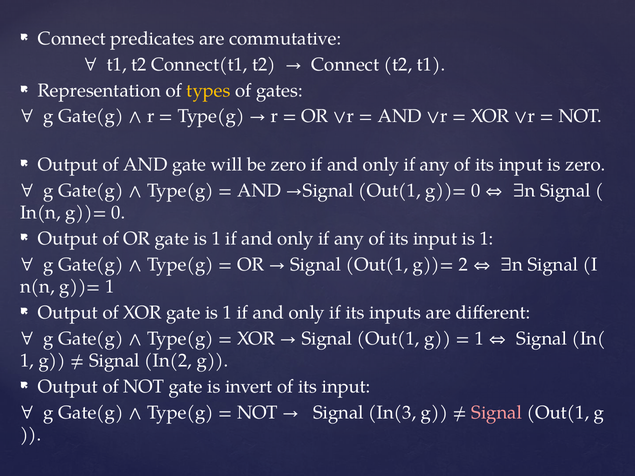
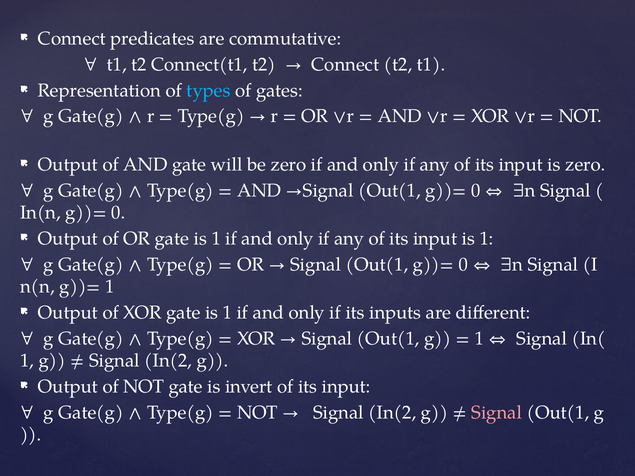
types colour: yellow -> light blue (209, 91)
Signal Out(1 g))= 2: 2 -> 0 (463, 265)
In(3: In(3 -> In(2 (392, 413)
